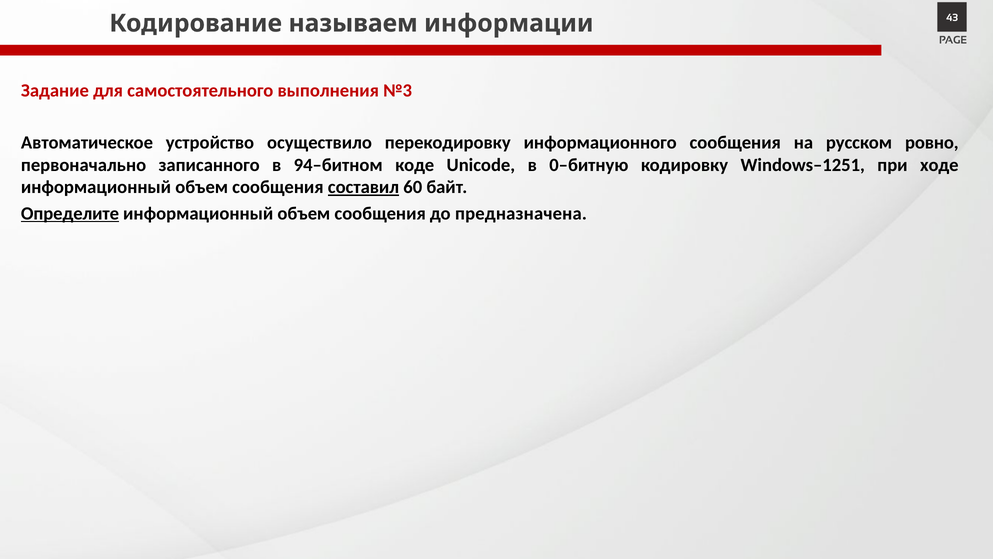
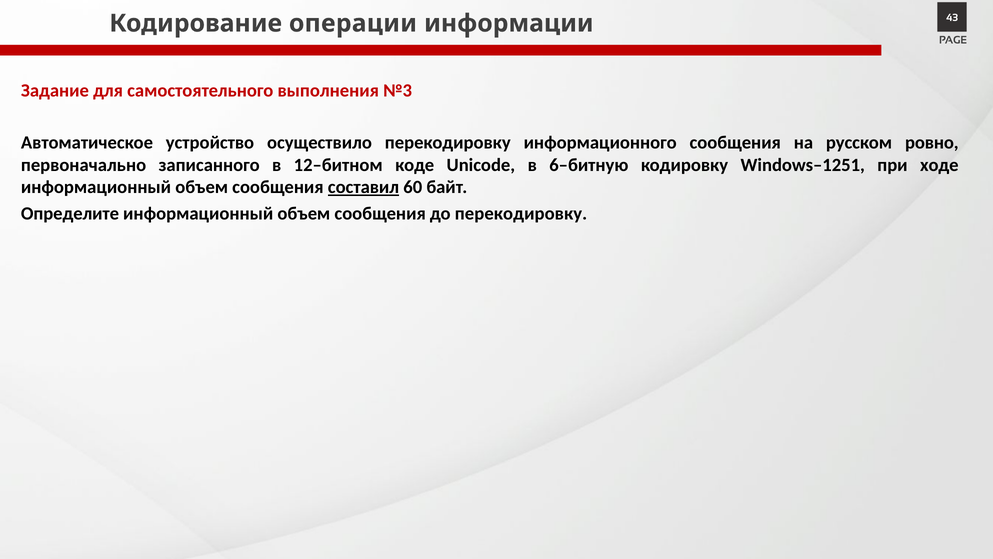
называем: называем -> операции (353, 23)
94–битном: 94–битном -> 12–битном (338, 165)
0–битную: 0–битную -> 6–битную (589, 165)
Определите underline: present -> none (70, 213)
до предназначена: предназначена -> перекодировку (521, 213)
